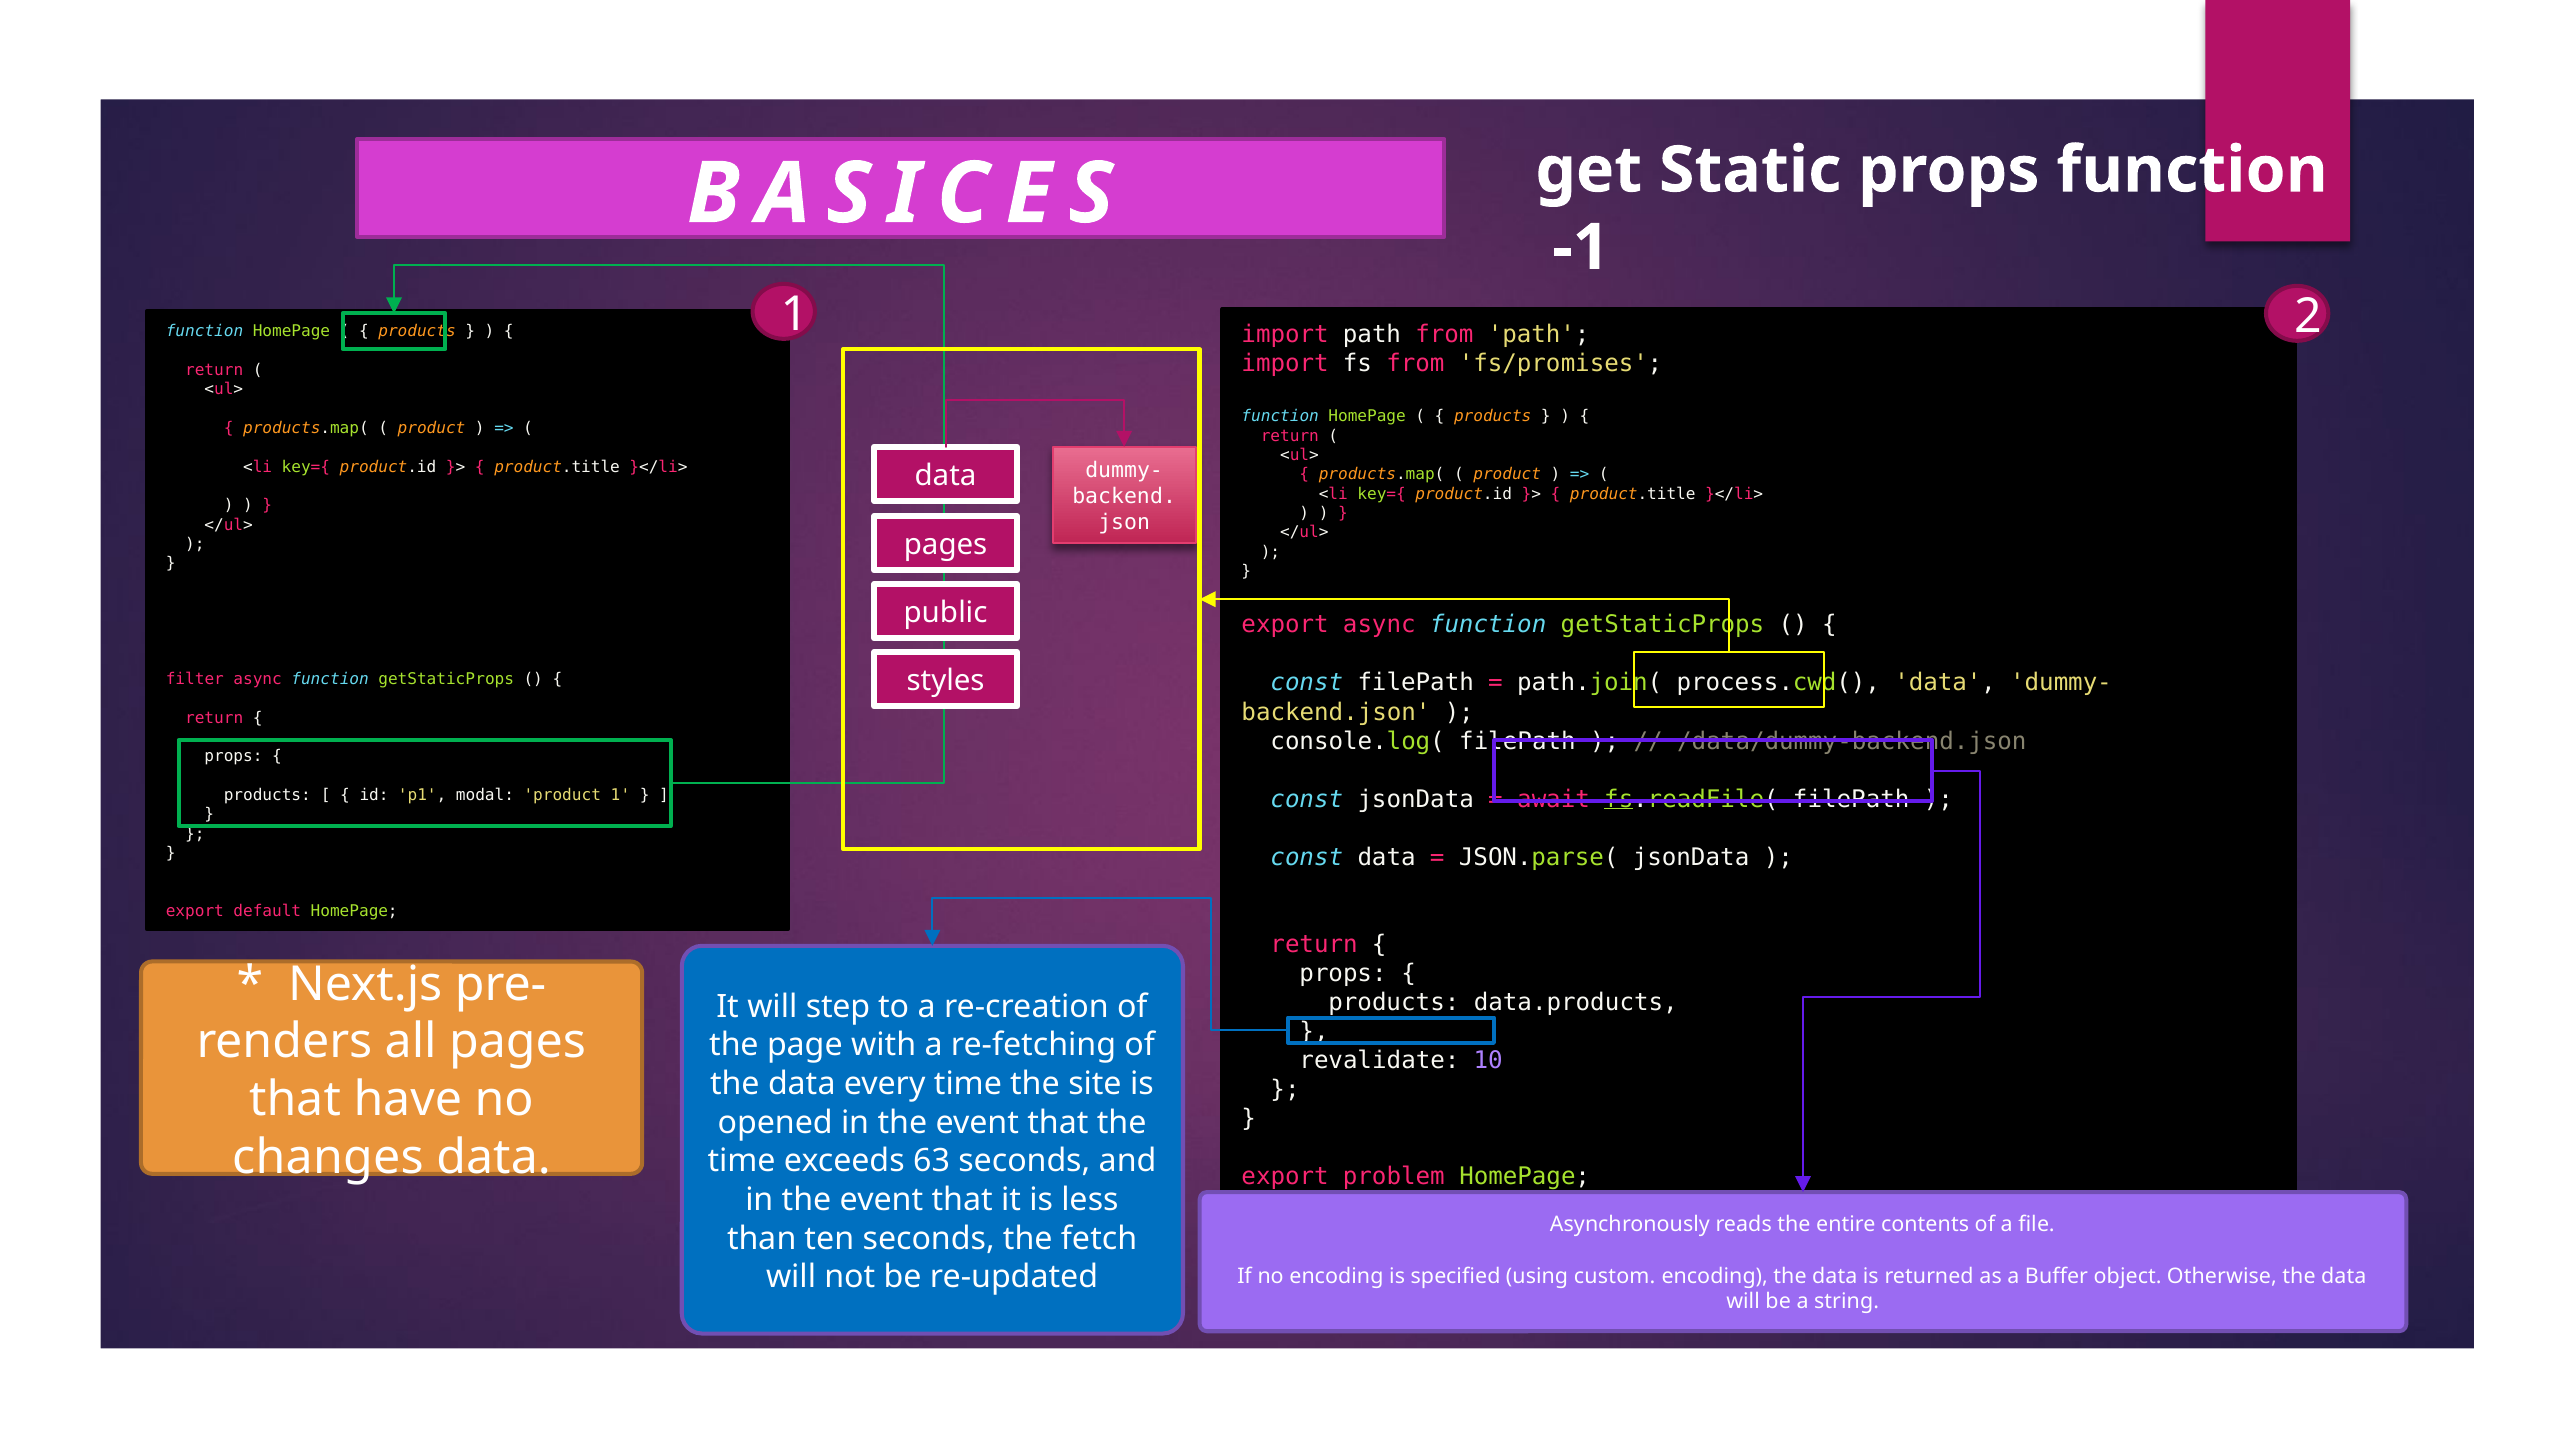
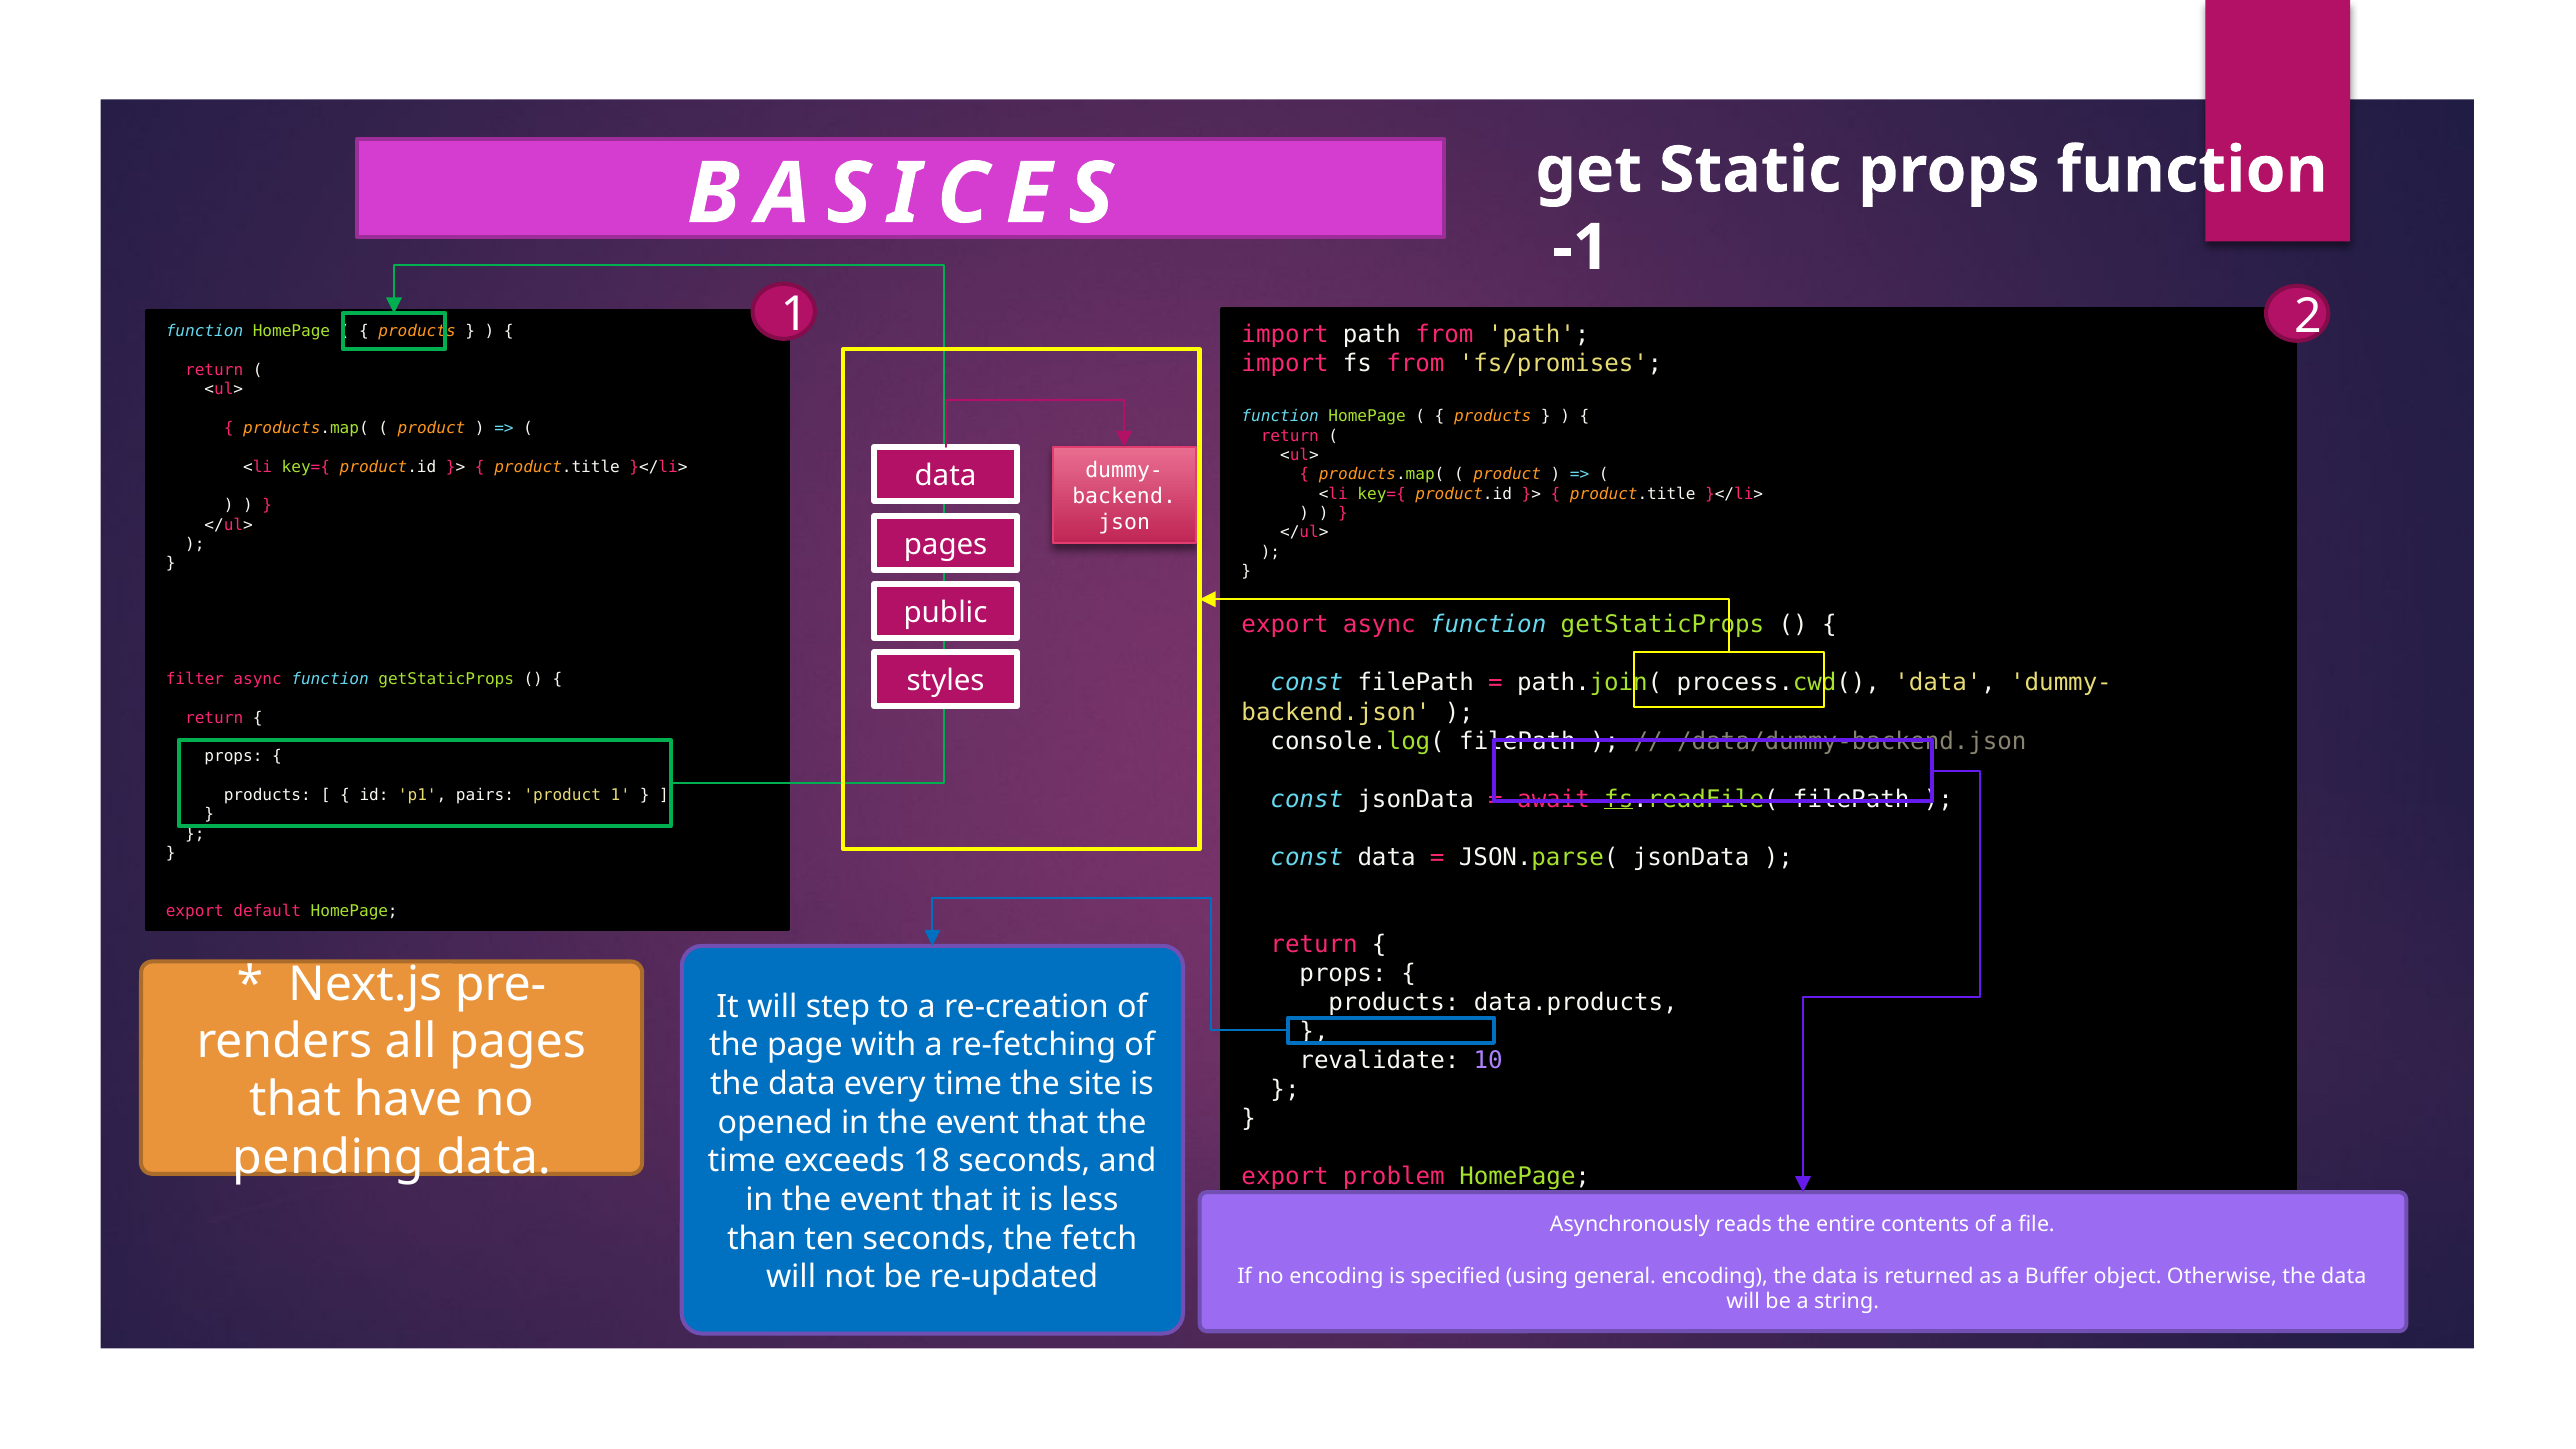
modal: modal -> pairs (485, 795)
changes: changes -> pending (328, 1158)
63: 63 -> 18 (932, 1161)
custom: custom -> general (1615, 1276)
